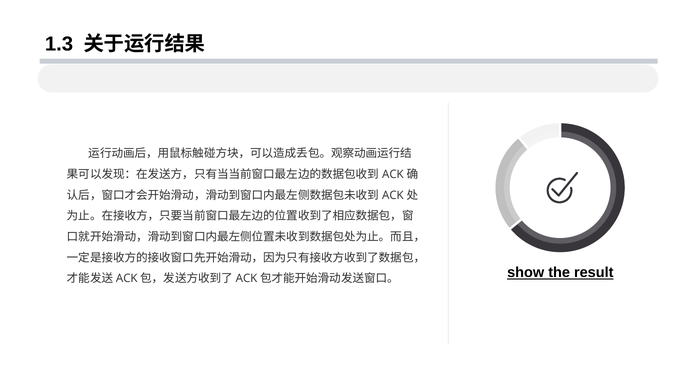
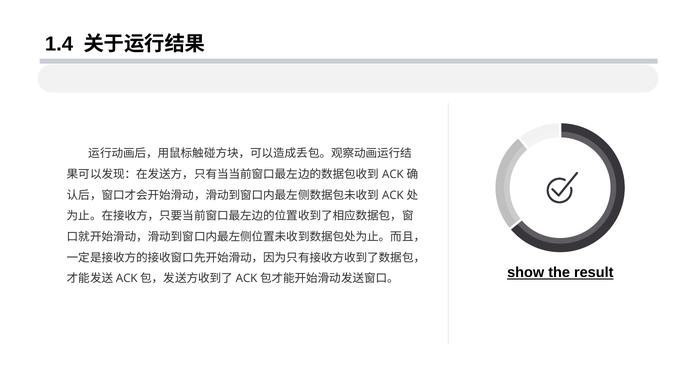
1.3: 1.3 -> 1.4 (59, 44)
